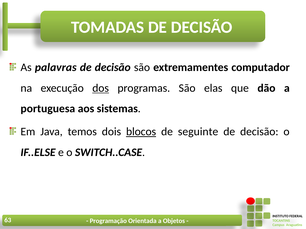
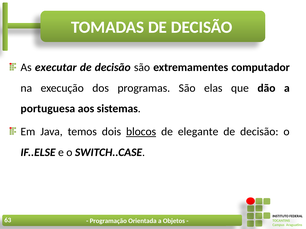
palavras: palavras -> executar (56, 68)
dos underline: present -> none (101, 88)
seguinte: seguinte -> elegante (198, 132)
